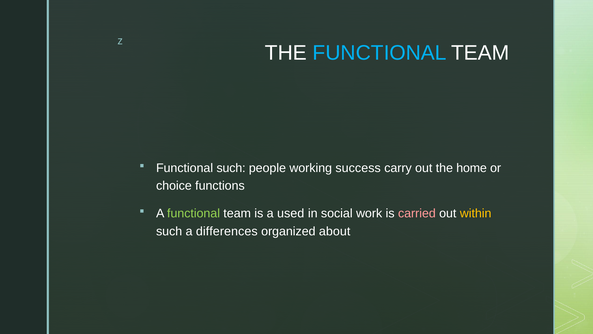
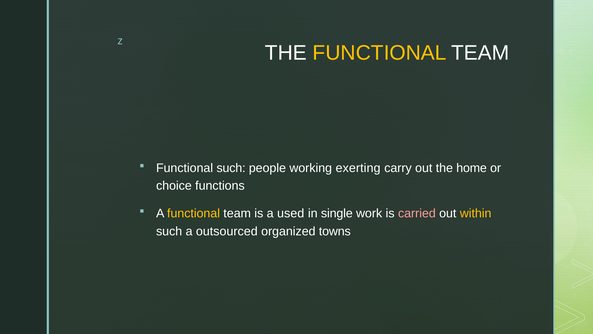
FUNCTIONAL colour: light blue -> yellow (380, 53)
success: success -> exerting (358, 168)
functional colour: light green -> yellow (194, 213)
social: social -> single (337, 213)
differences: differences -> outsourced (227, 231)
about: about -> towns (335, 231)
